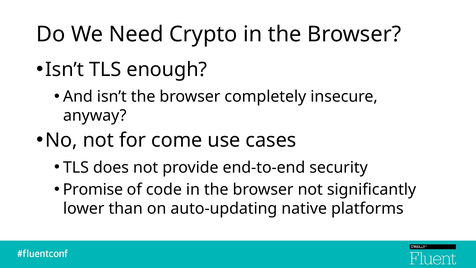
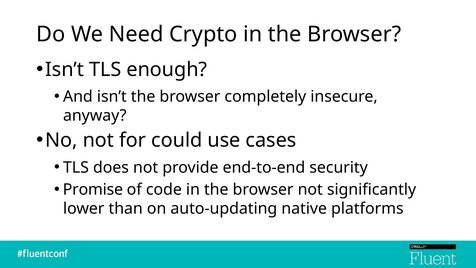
come: come -> could (177, 140)
